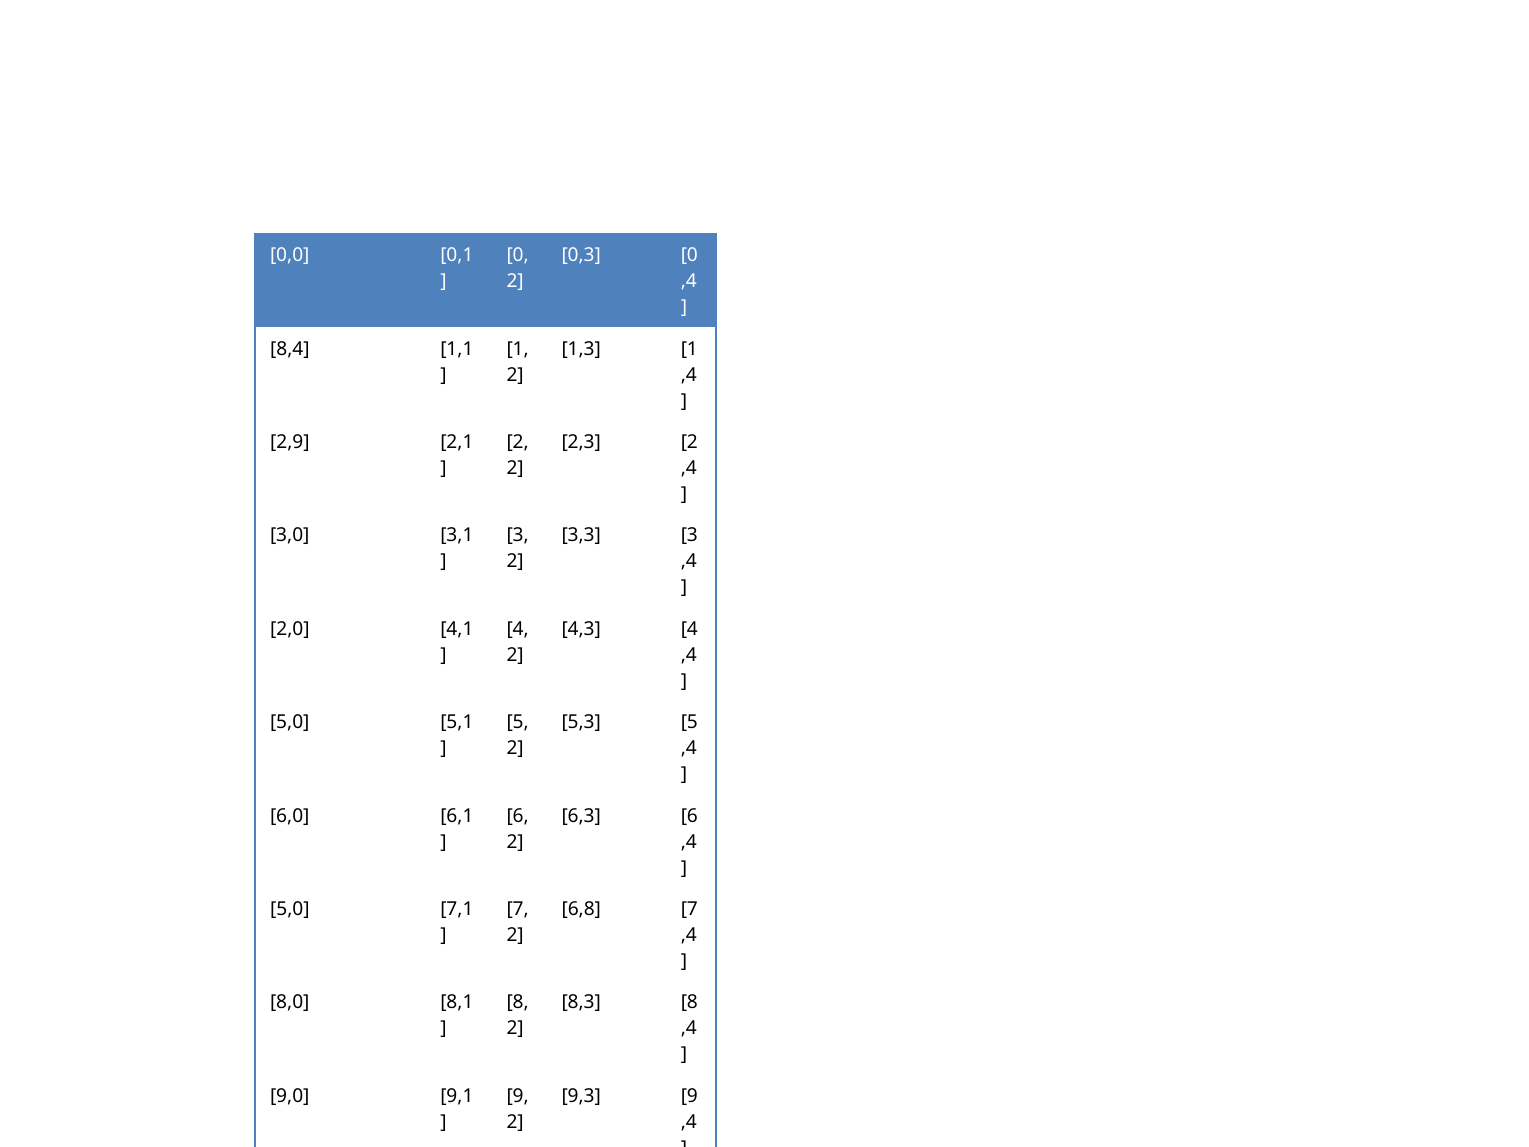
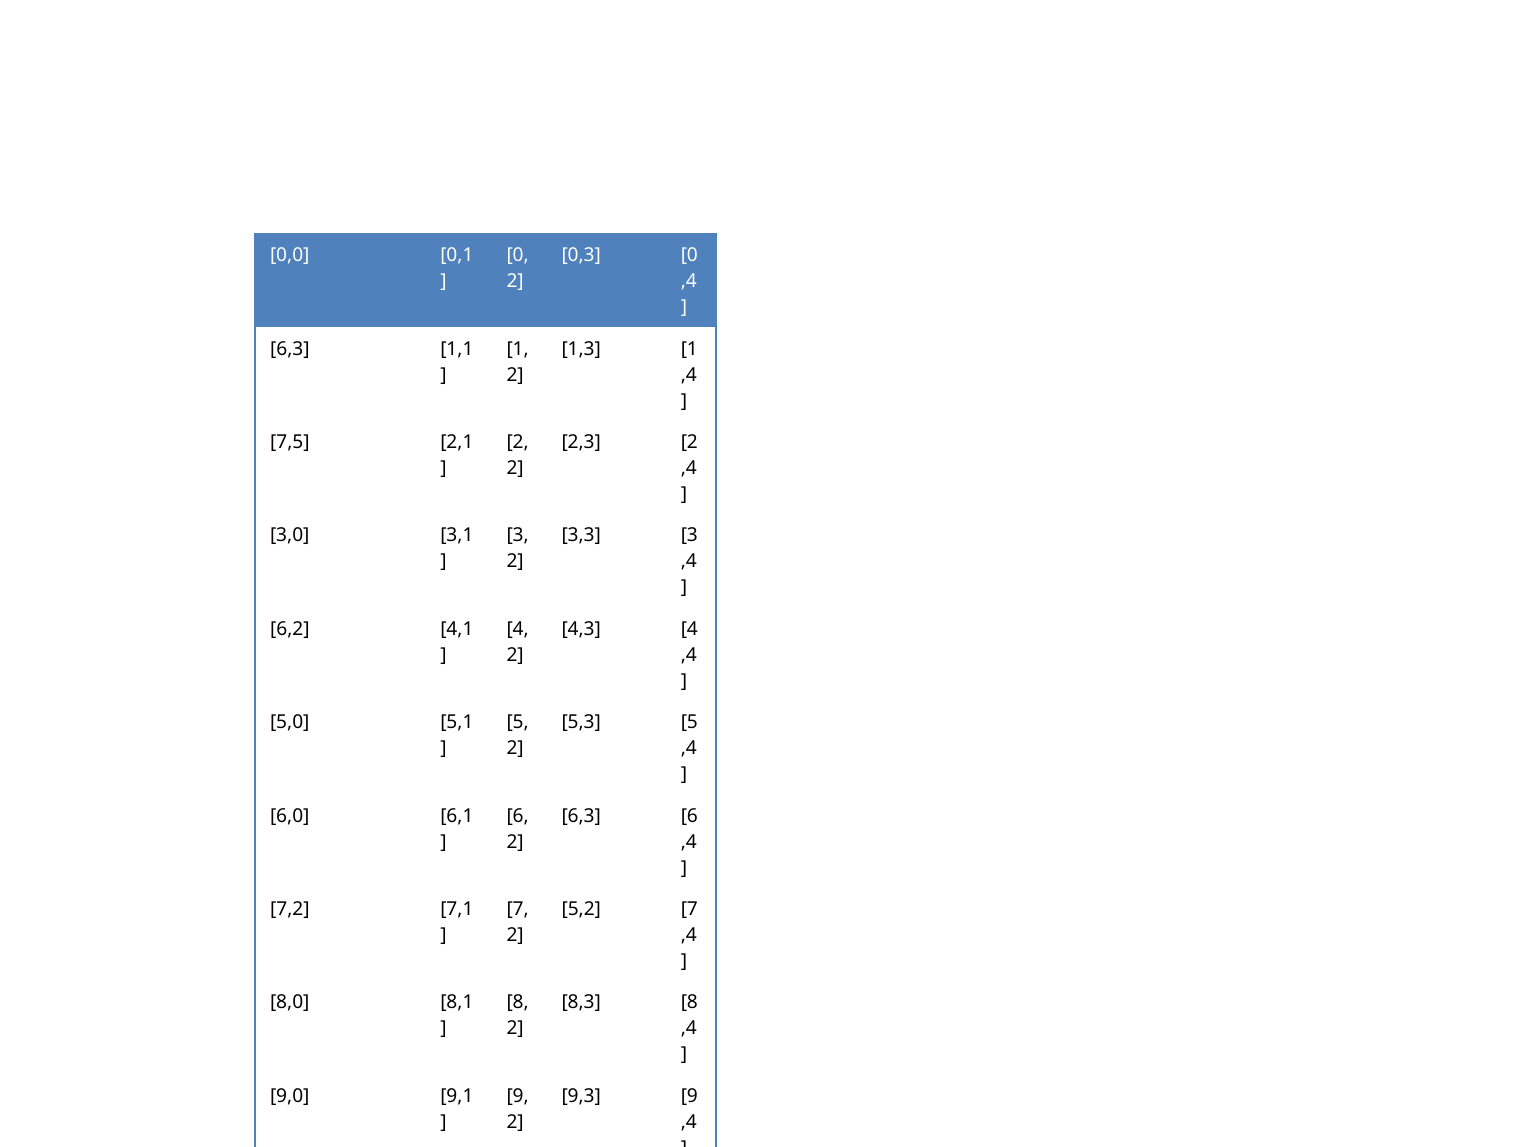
8,4: 8,4 -> 6,3 (290, 349)
2,9: 2,9 -> 7,5 (290, 442)
2,0: 2,0 -> 6,2 (290, 629)
5,0: 5,0 -> 7,2 (290, 909)
6,8: 6,8 -> 5,2 (581, 909)
